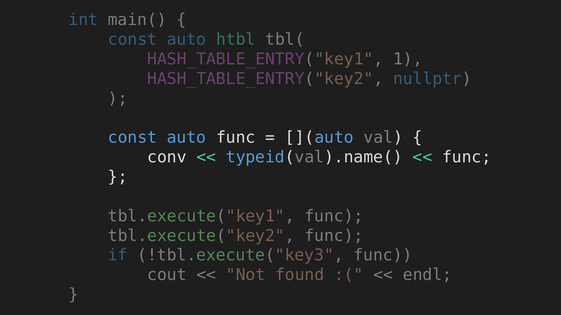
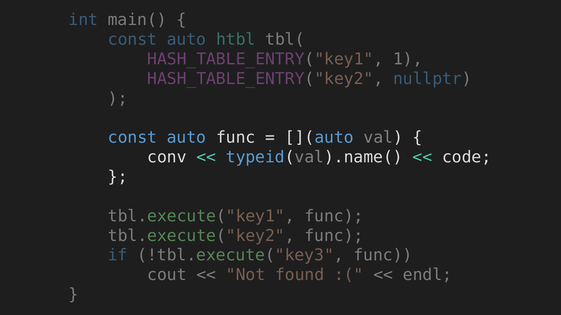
func: func -> code (467, 157)
